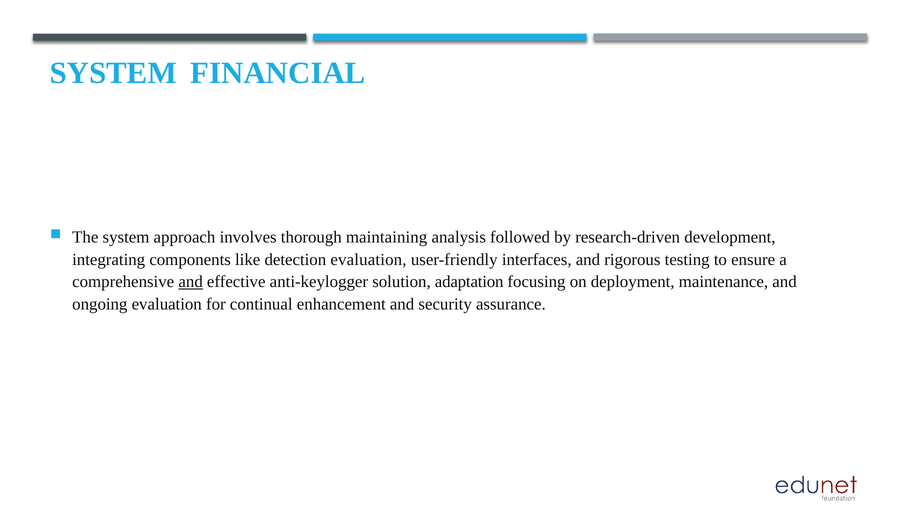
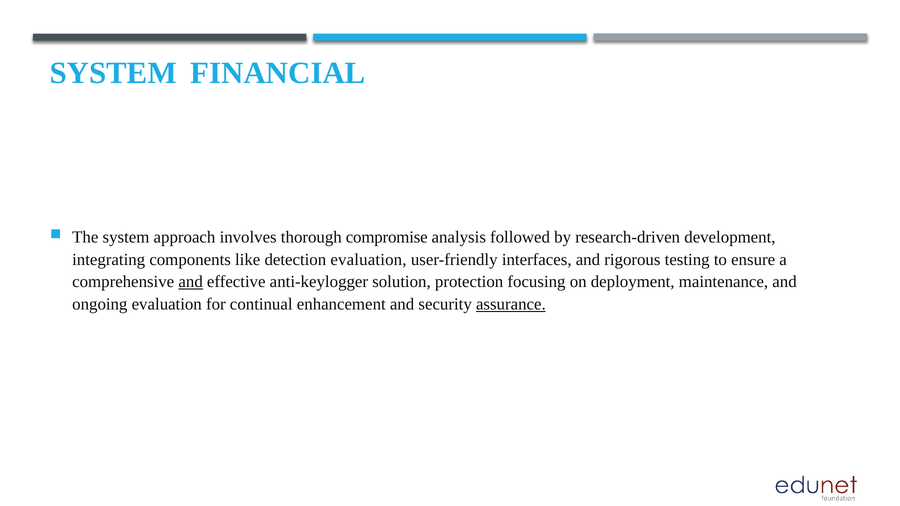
maintaining: maintaining -> compromise (387, 237)
adaptation: adaptation -> protection (469, 282)
assurance underline: none -> present (511, 304)
